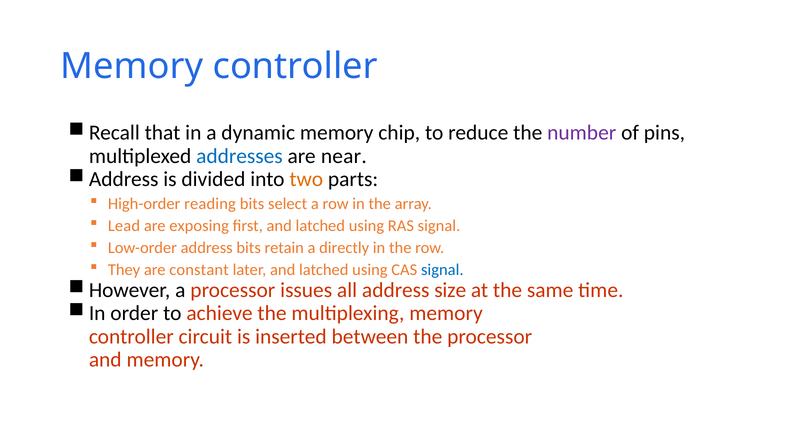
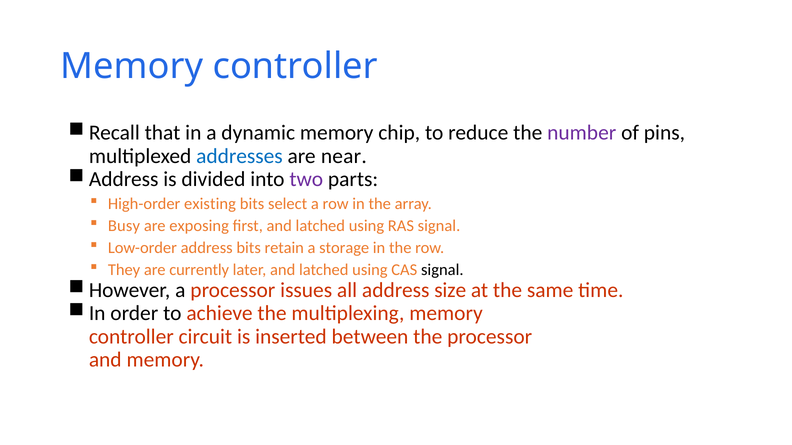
two colour: orange -> purple (306, 179)
reading: reading -> existing (210, 204)
Lead: Lead -> Busy (124, 226)
directly: directly -> storage (344, 248)
constant: constant -> currently (199, 270)
signal colour: blue -> black (442, 270)
